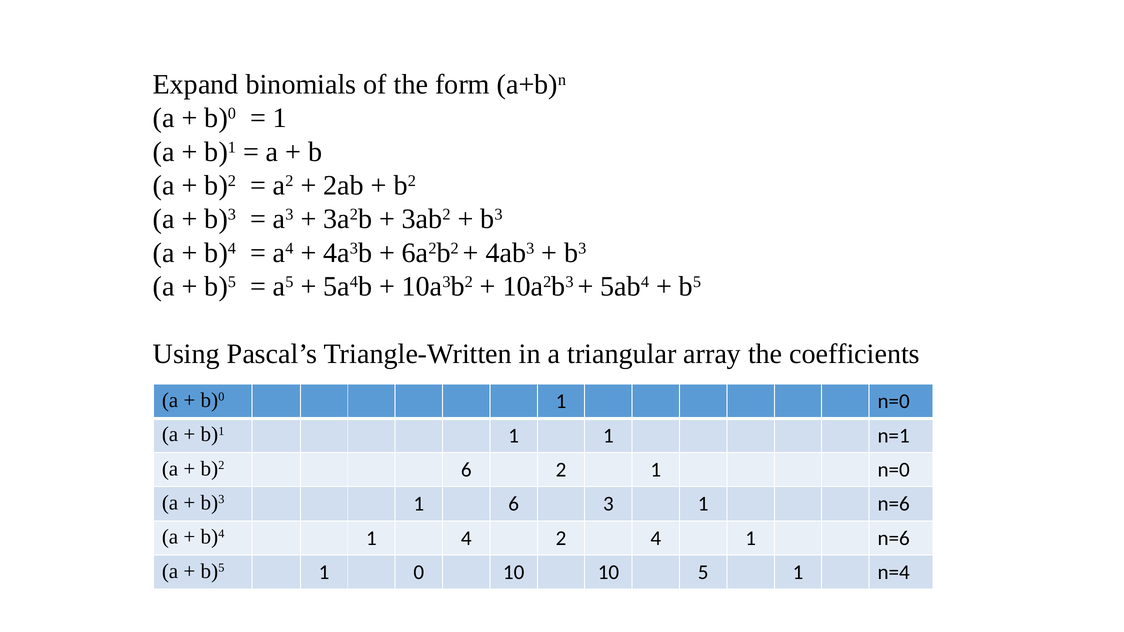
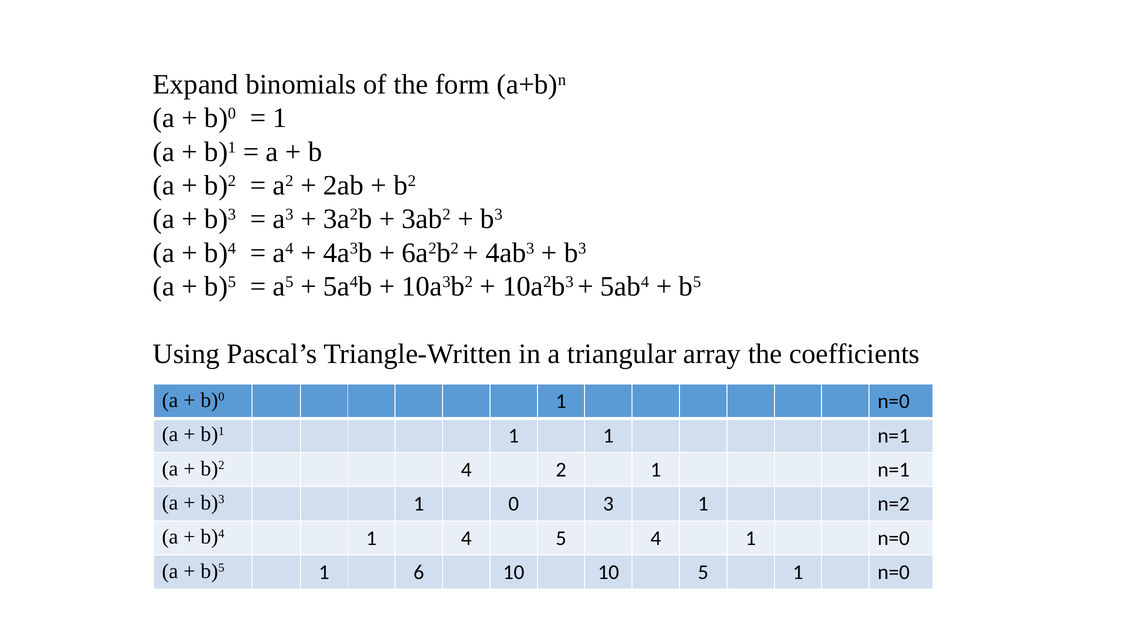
b)2 6: 6 -> 4 (466, 470)
2 1 n=0: n=0 -> n=1 (894, 470)
1 6: 6 -> 0 (514, 504)
3 1 n=6: n=6 -> n=2 (894, 504)
4 2: 2 -> 5 (561, 538)
4 1 n=6: n=6 -> n=0 (894, 538)
0: 0 -> 6 (419, 573)
5 1 n=4: n=4 -> n=0 (894, 573)
